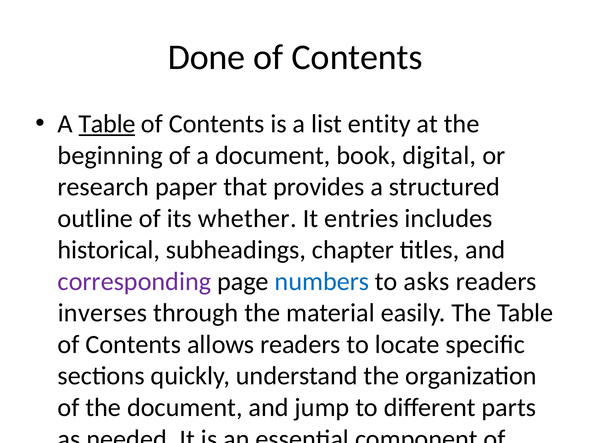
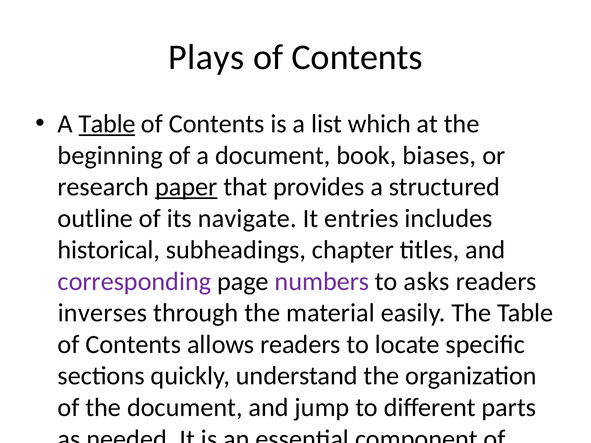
Done: Done -> Plays (206, 57)
entity: entity -> which (379, 124)
digital: digital -> biases (439, 156)
paper underline: none -> present (186, 187)
whether: whether -> navigate (247, 219)
numbers colour: blue -> purple (322, 282)
